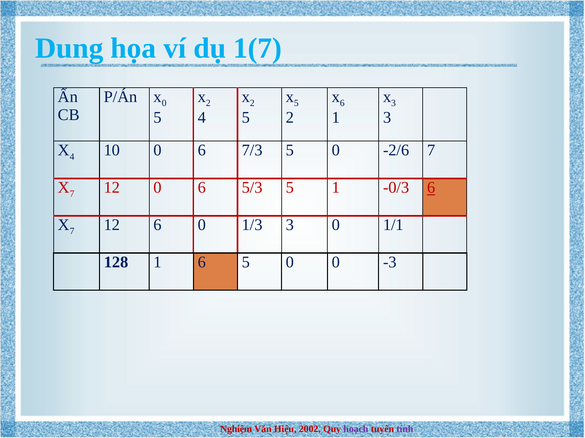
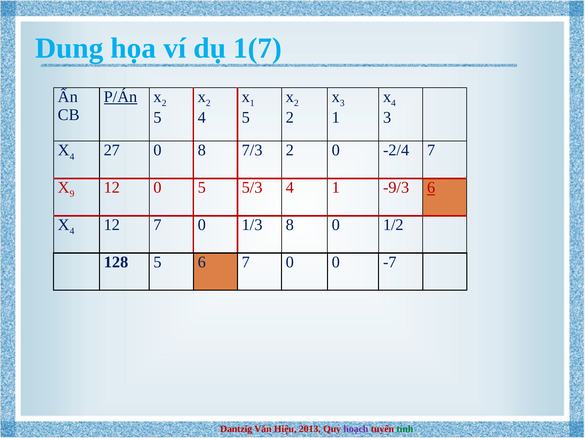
P/Án underline: none -> present (121, 97)
0: 0 -> 2 (164, 103)
2: 2 -> 1 (252, 103)
5: 5 -> 2 (296, 103)
6: 6 -> 3 (342, 103)
3: 3 -> 4 (393, 103)
10: 10 -> 27 (112, 151)
6: 6 -> 8 (202, 151)
7/3 5: 5 -> 2 (290, 151)
-2/6: -2/6 -> -2/4 (396, 151)
7: 7 -> 9 (72, 194)
12 0 6: 6 -> 5 (202, 188)
5/3 5: 5 -> 4 (290, 188)
-0/3: -0/3 -> -9/3 (396, 188)
7: 7 -> 4 (72, 232)
12 6: 6 -> 7 (158, 225)
1/3 3: 3 -> 8 (290, 225)
1/1: 1/1 -> 1/2 (393, 225)
128 1: 1 -> 5 (158, 263)
6 5: 5 -> 7 (246, 263)
-3: -3 -> -7 (390, 263)
Nghiệm: Nghiệm -> Dantzig (236, 430)
2002: 2002 -> 2013 (310, 430)
tính colour: purple -> green (405, 430)
